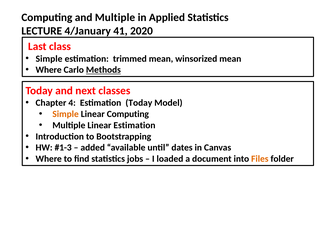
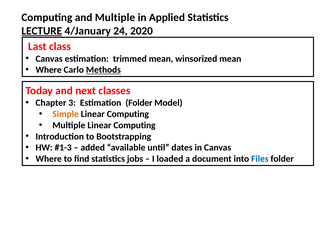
LECTURE underline: none -> present (42, 31)
41: 41 -> 24 (120, 31)
Simple: Simple -> Canvas (49, 59)
4: 4 -> 3 (72, 103)
Estimation Today: Today -> Folder (139, 103)
Multiple Linear Estimation: Estimation -> Computing (135, 125)
Files colour: orange -> blue (260, 159)
